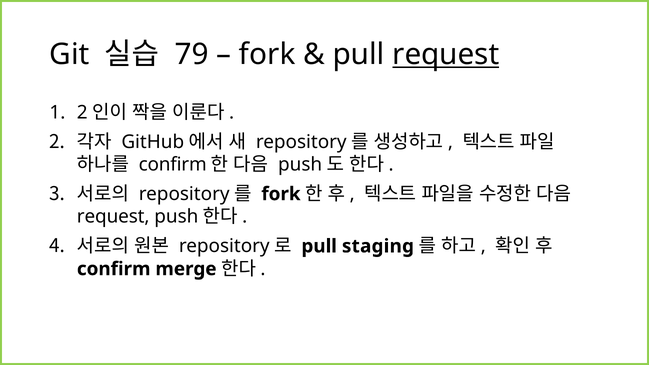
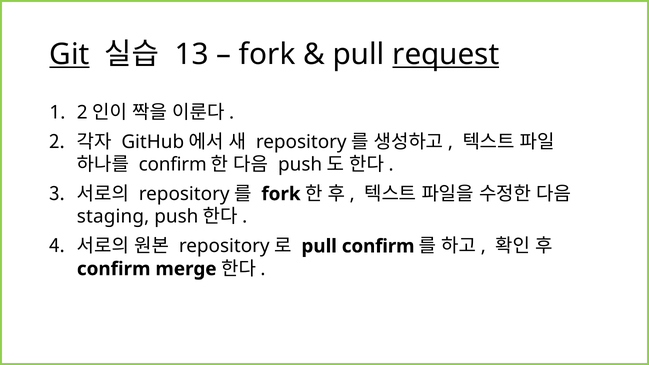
Git underline: none -> present (69, 55)
79: 79 -> 13 (192, 55)
request: request -> staging (113, 217)
pull staging: staging -> confirm (378, 246)
